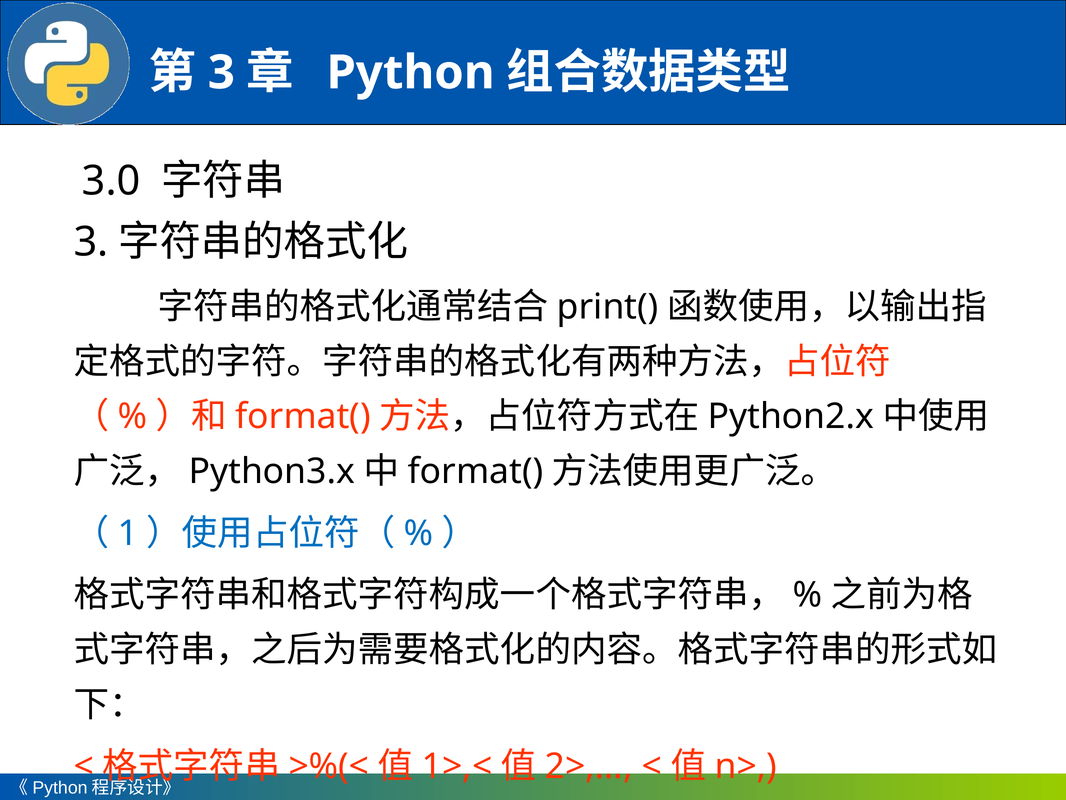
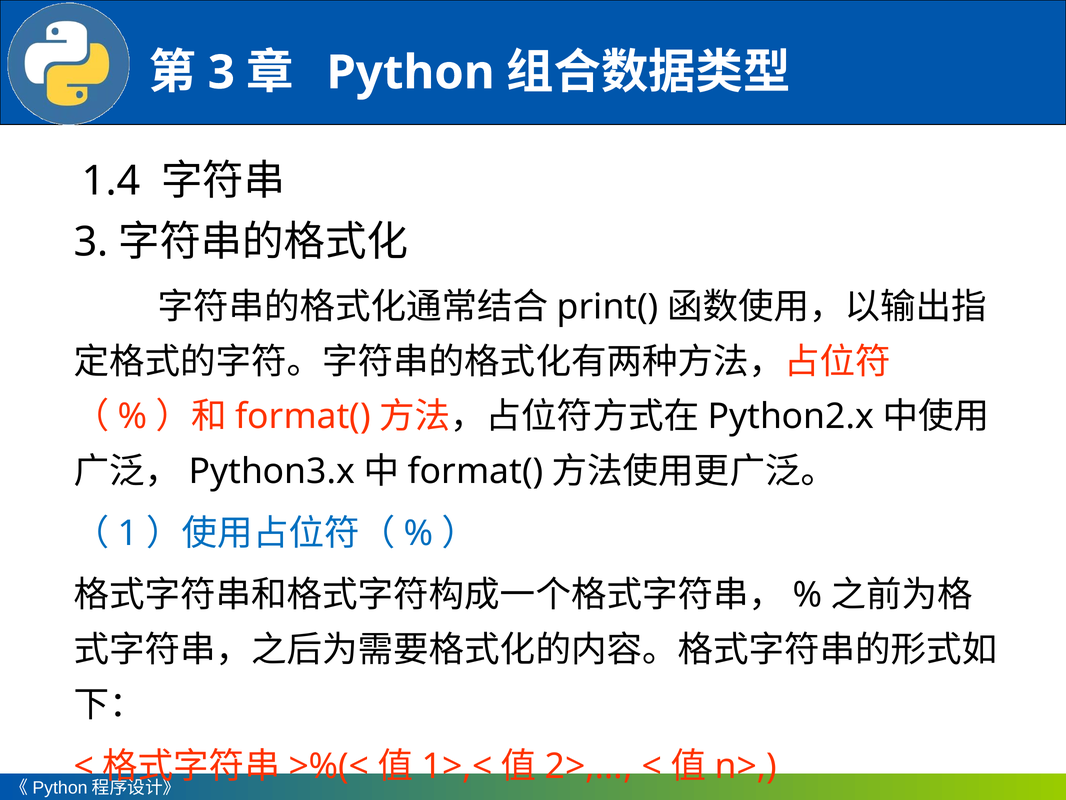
3.0: 3.0 -> 1.4 (111, 181)
